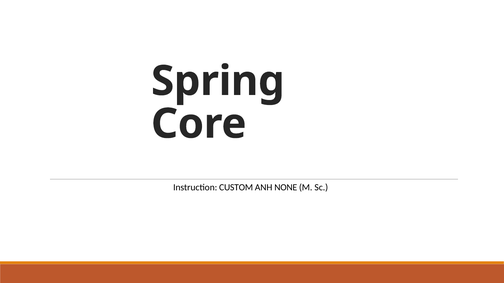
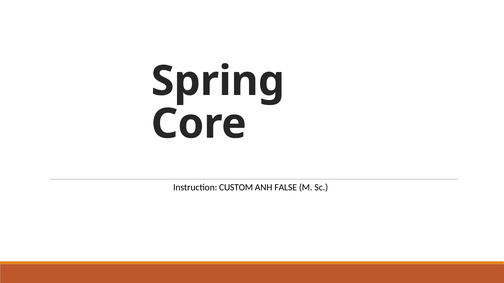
NONE: NONE -> FALSE (286, 188)
